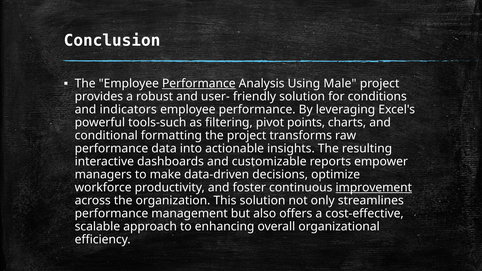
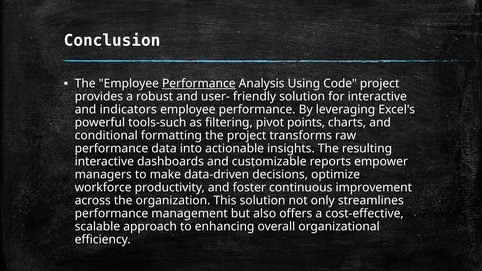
Male: Male -> Code (340, 84)
for conditions: conditions -> interactive (377, 97)
improvement underline: present -> none (374, 188)
